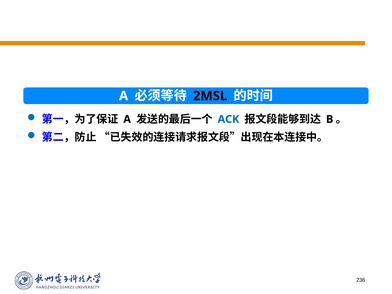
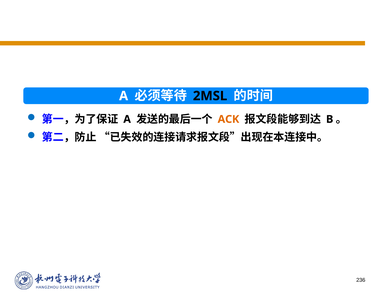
ACK colour: blue -> orange (228, 119)
